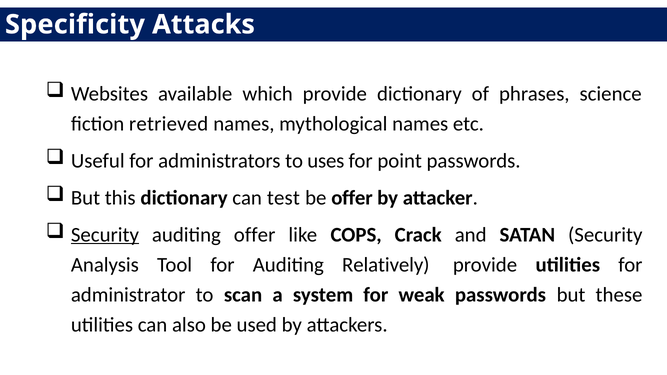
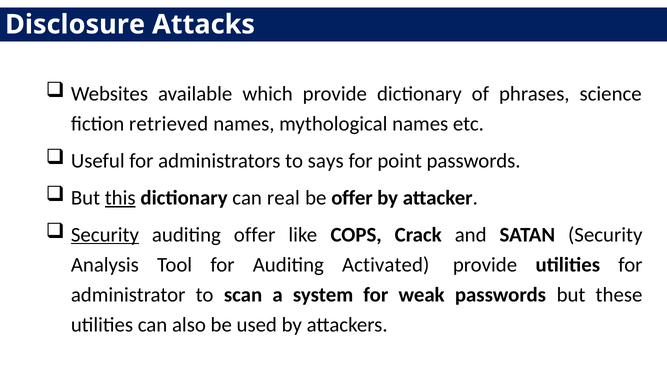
Specificity: Specificity -> Disclosure (75, 25)
uses: uses -> says (326, 161)
this underline: none -> present (120, 198)
test: test -> real (283, 198)
Relatively: Relatively -> Activated (386, 265)
